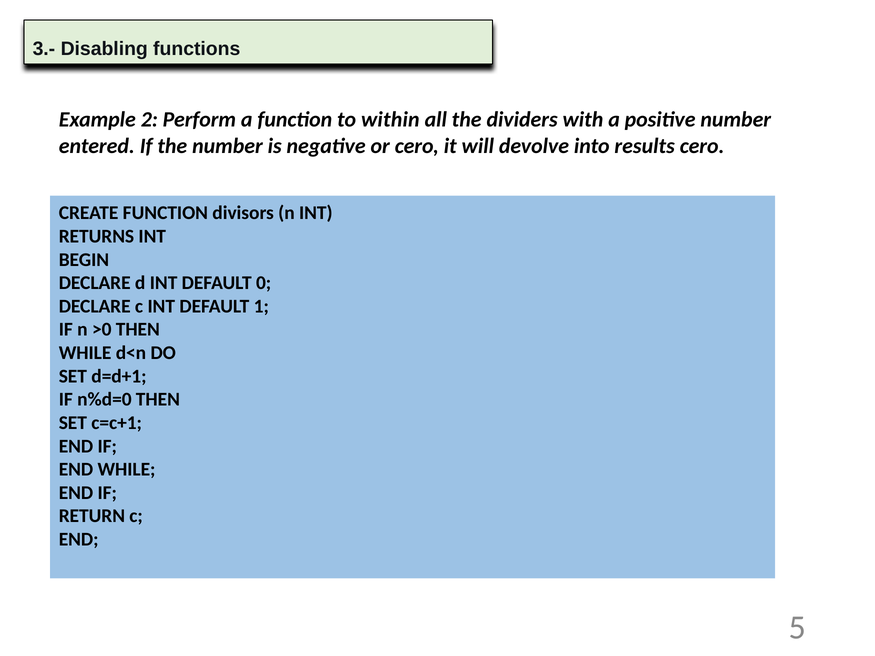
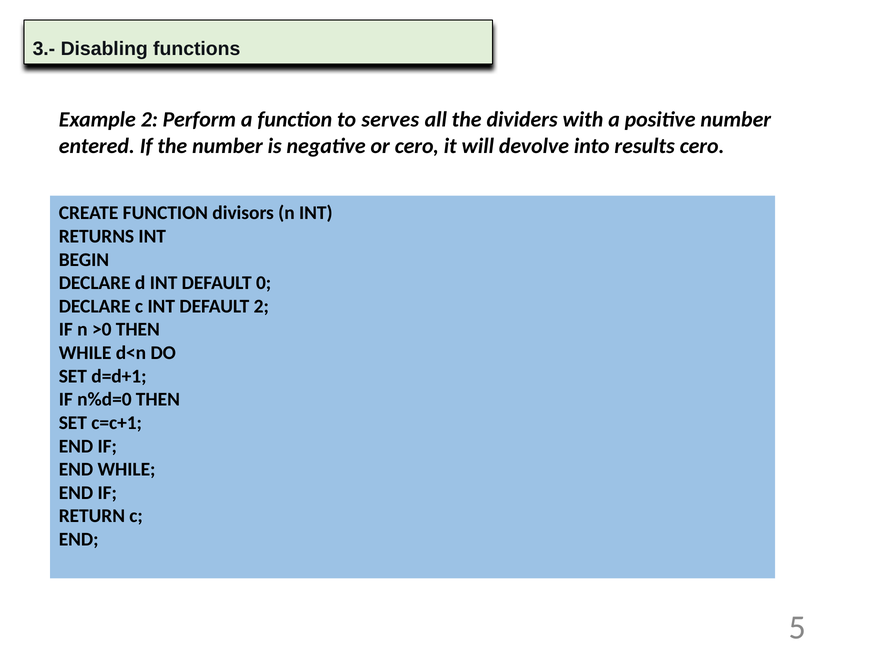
within: within -> serves (390, 120)
DEFAULT 1: 1 -> 2 (261, 306)
